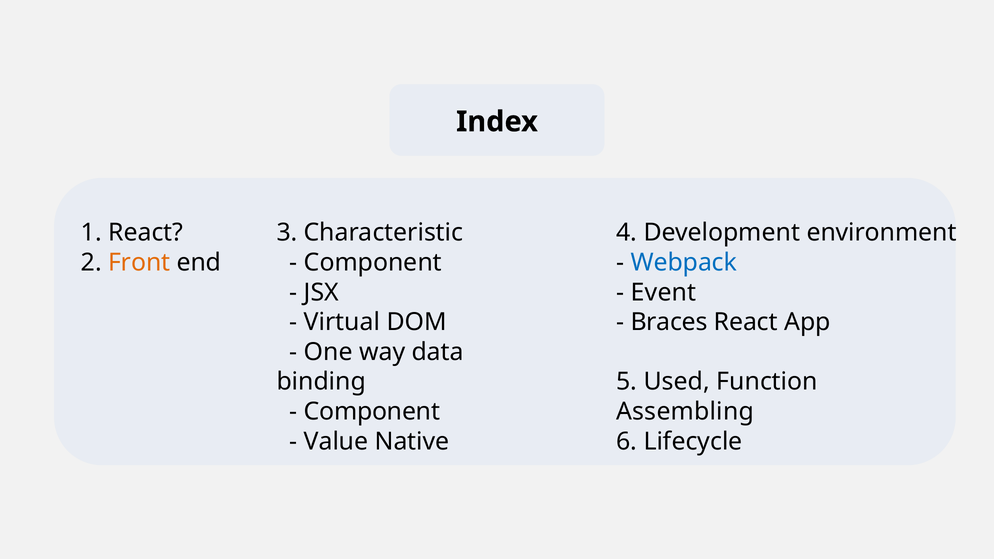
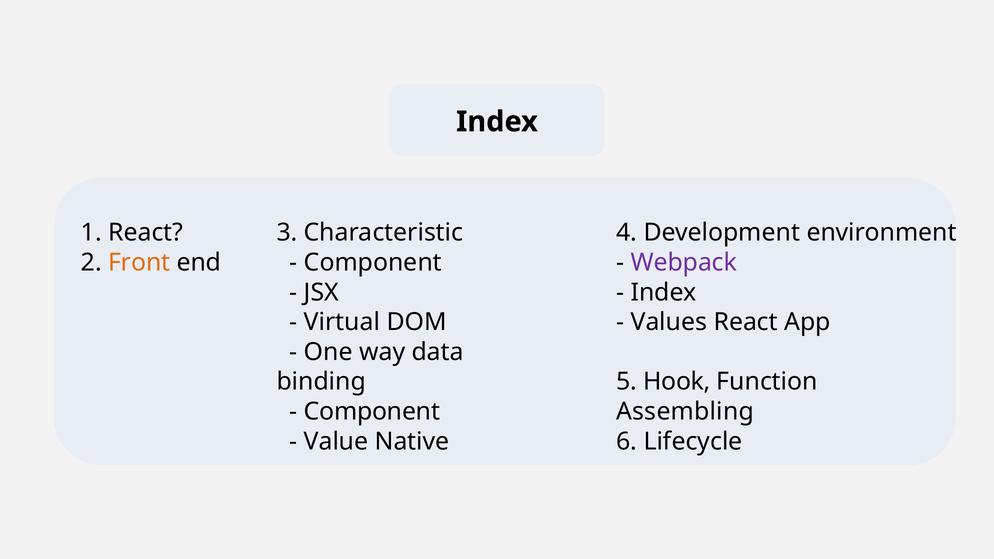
Webpack colour: blue -> purple (684, 263)
Event: Event -> Index (664, 292)
Braces: Braces -> Values (669, 322)
Used: Used -> Hook (677, 382)
